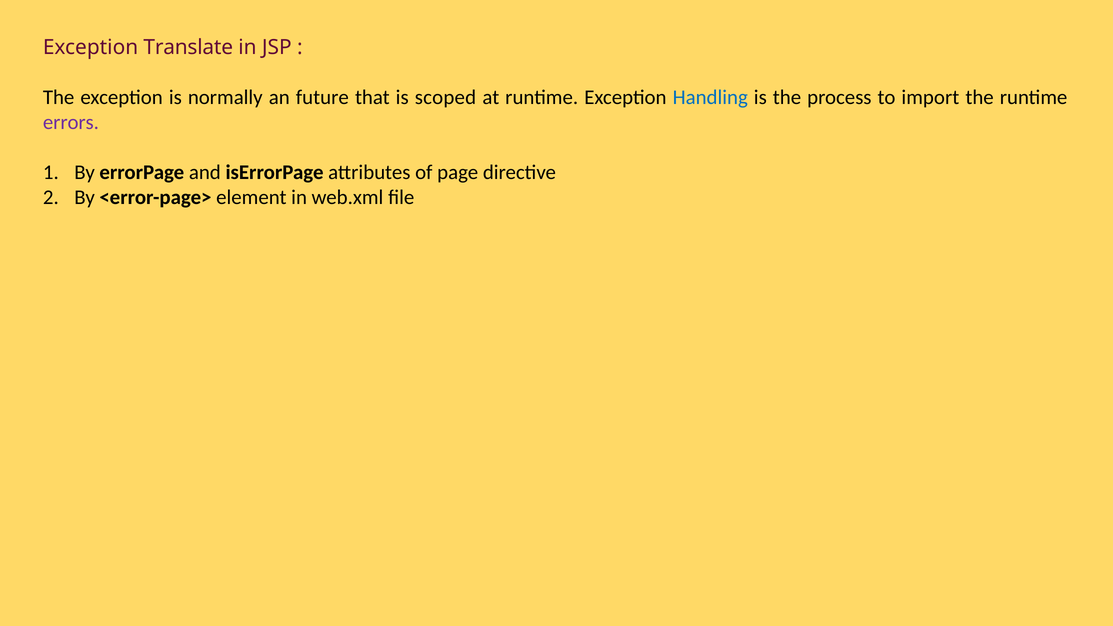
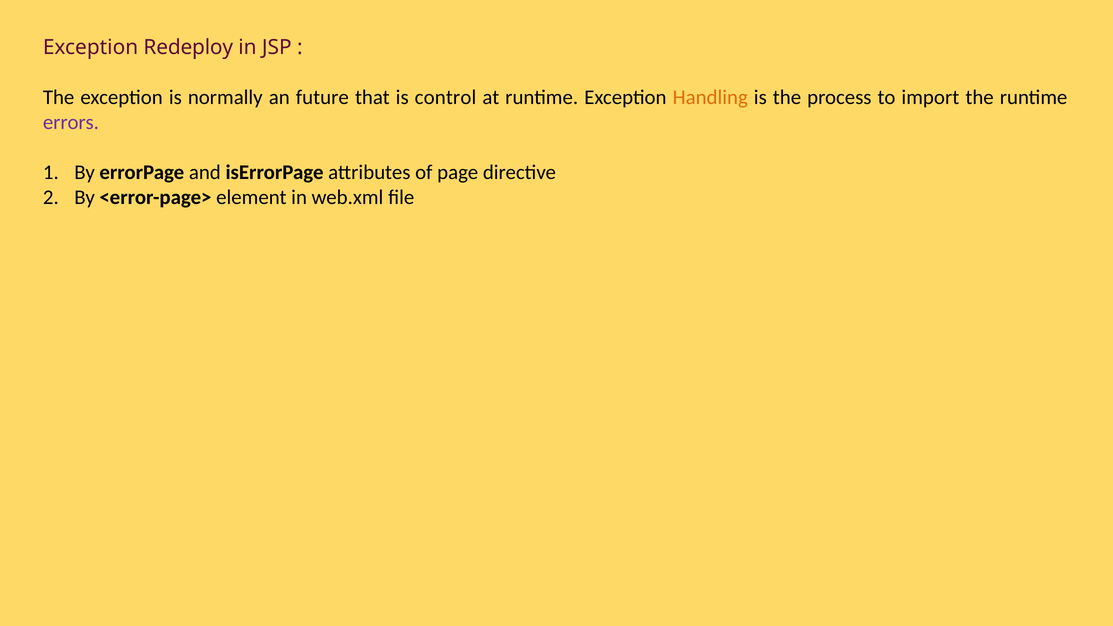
Translate: Translate -> Redeploy (188, 47)
scoped: scoped -> control (446, 97)
Handling colour: blue -> orange (710, 97)
